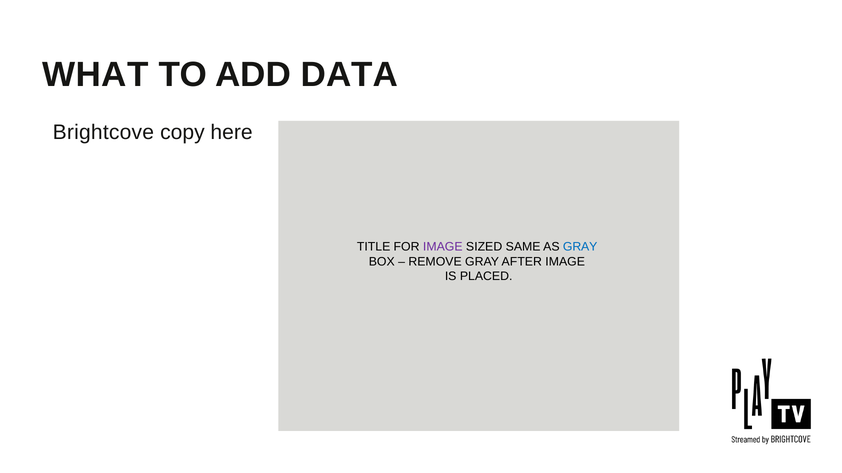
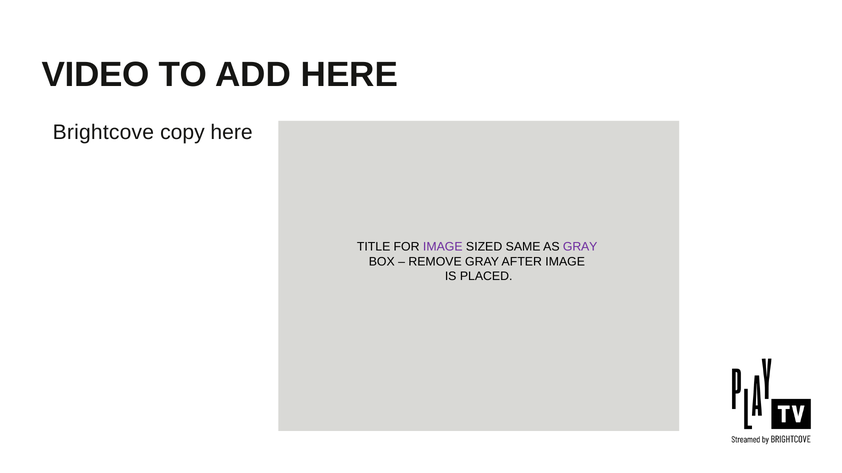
WHAT: WHAT -> VIDEO (96, 75)
ADD DATA: DATA -> HERE (349, 75)
GRAY colour: blue -> purple (580, 247)
